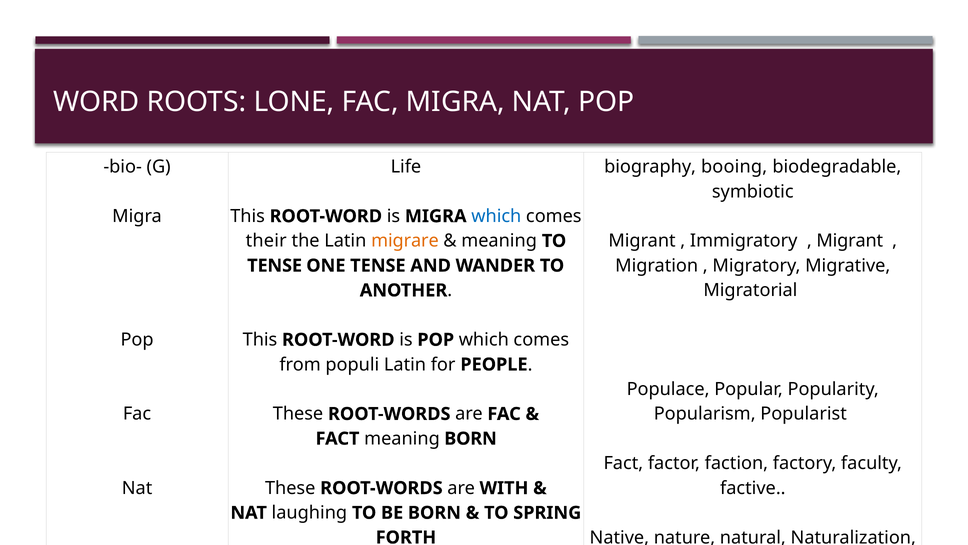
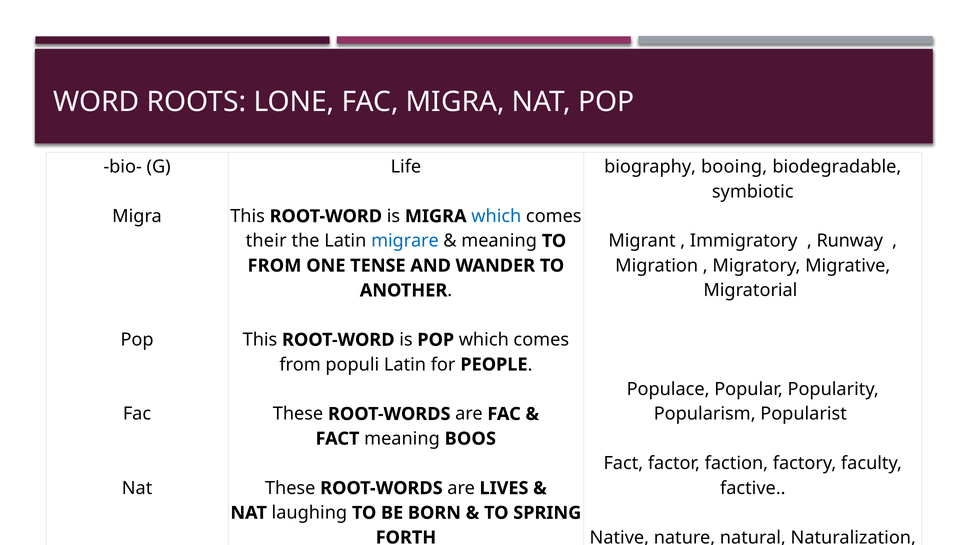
migrare colour: orange -> blue (405, 241)
Migrant: Migrant -> Runway (850, 241)
TENSE: TENSE -> FROM (274, 265)
meaning BORN: BORN -> BOOS (470, 438)
WITH: WITH -> LIVES (504, 488)
